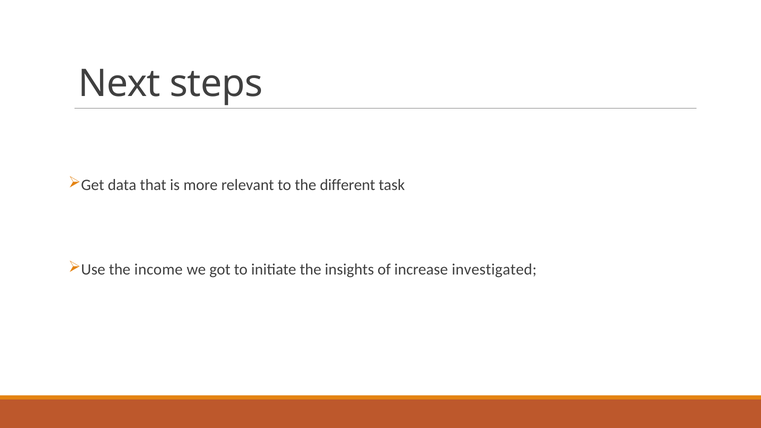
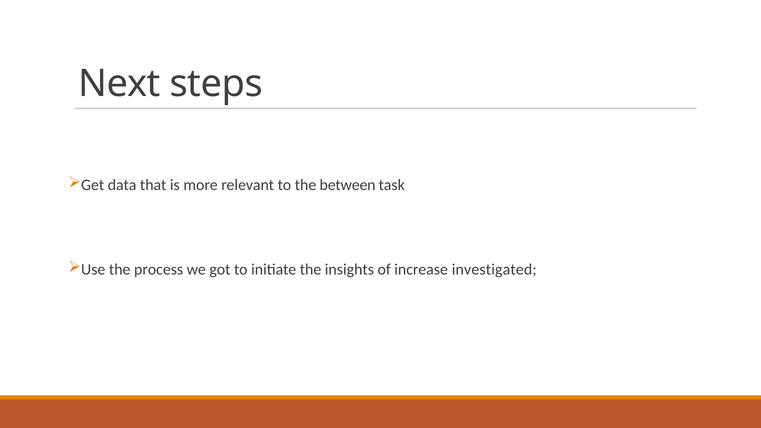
different: different -> between (348, 185)
income: income -> process (159, 270)
